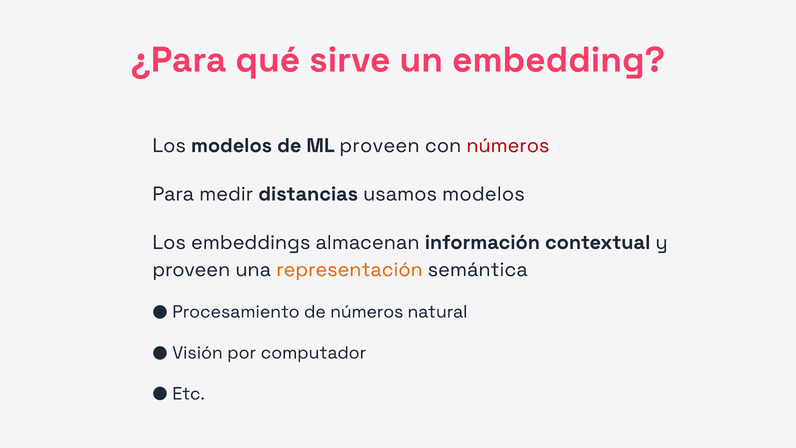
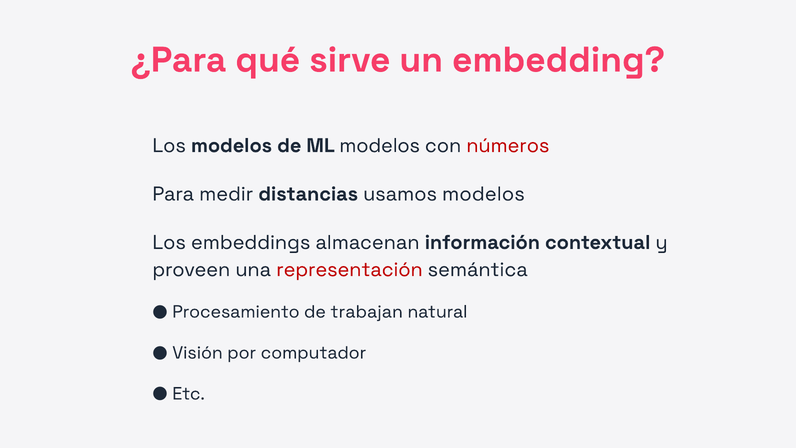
ML proveen: proveen -> modelos (380, 145)
representación colour: orange -> red (349, 269)
de números: números -> trabajan (367, 312)
